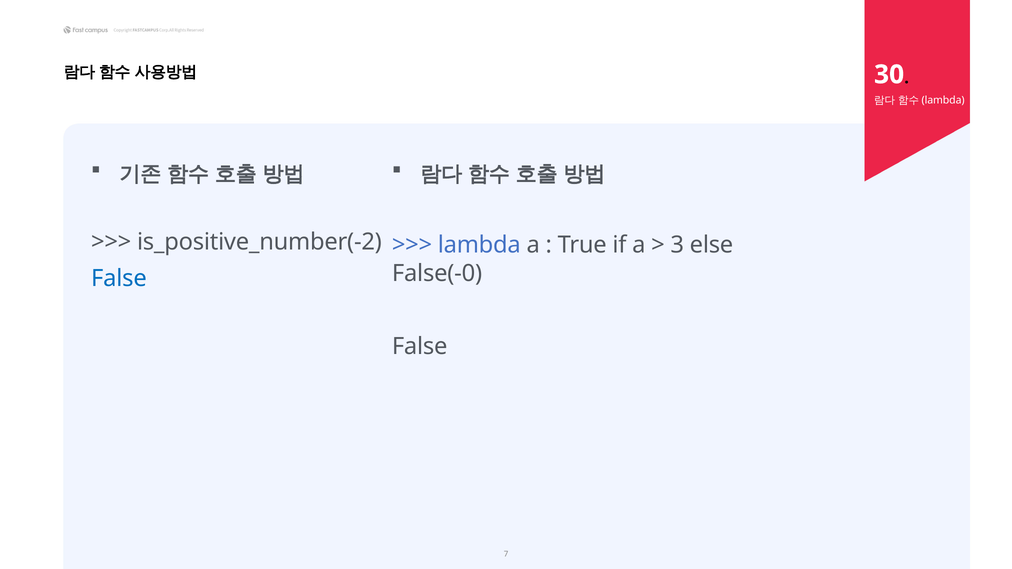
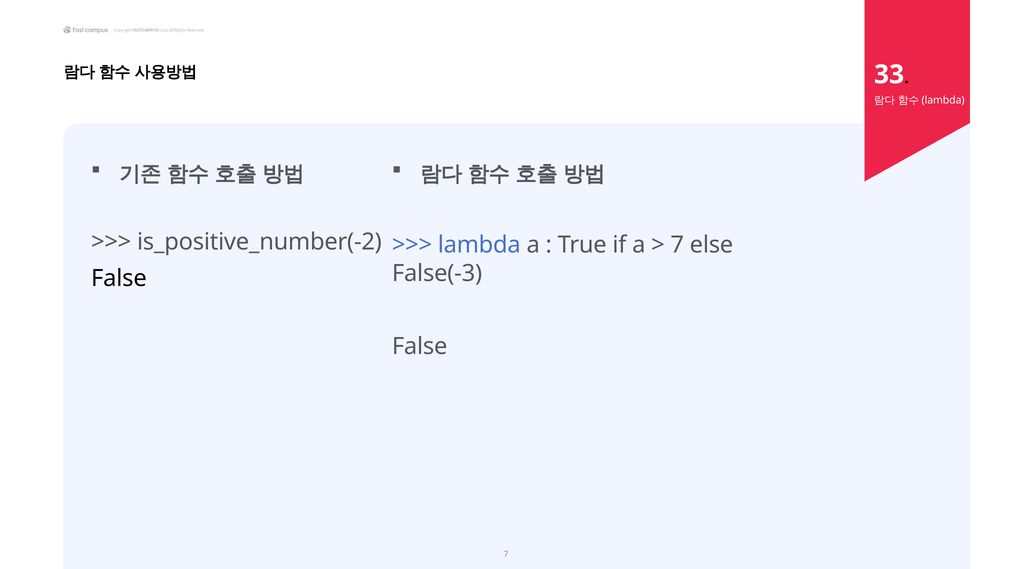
30: 30 -> 33 (889, 75)
3: 3 -> 7 (677, 245)
False(-0: False(-0 -> False(-3 (437, 274)
False colour: blue -> black (119, 278)
